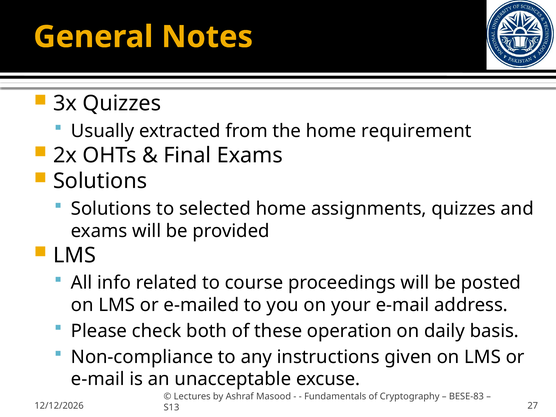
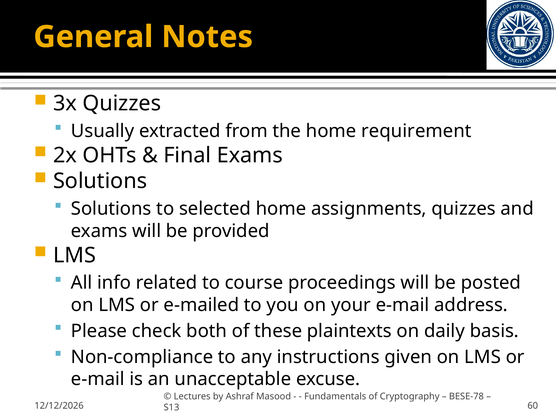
operation: operation -> plaintexts (349, 331)
BESE-83: BESE-83 -> BESE-78 (466, 396)
27: 27 -> 60 (533, 406)
